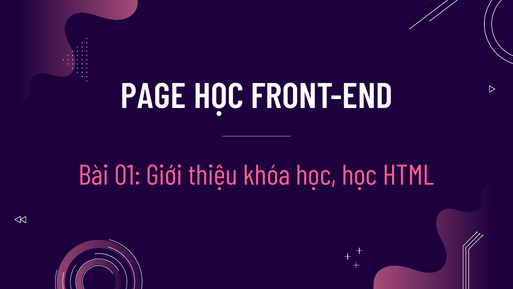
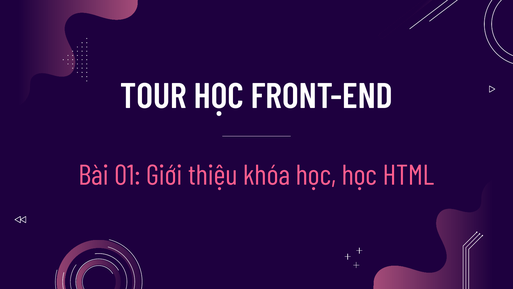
PAGE: PAGE -> TOUR (153, 96)
